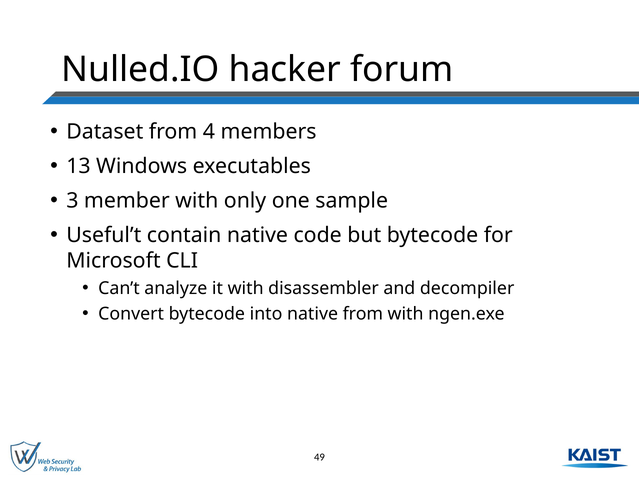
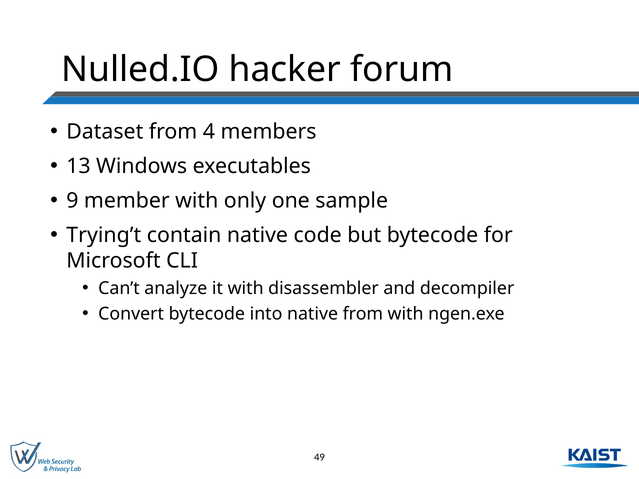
3: 3 -> 9 (72, 201)
Useful’t: Useful’t -> Trying’t (104, 235)
